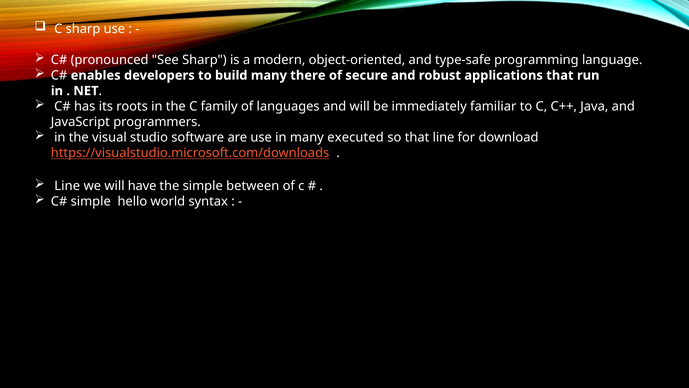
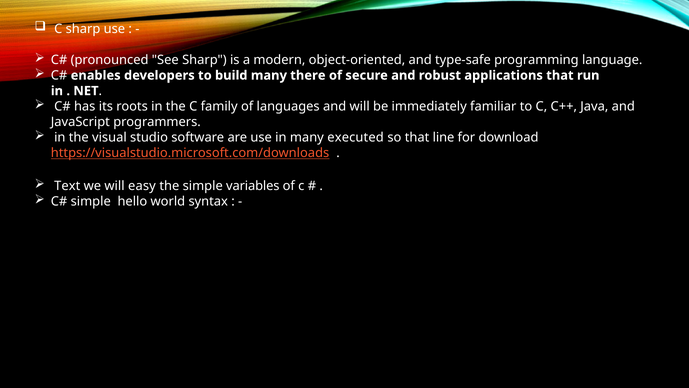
Line: Line -> Text (67, 186)
have: have -> easy (142, 186)
between: between -> variables (253, 186)
